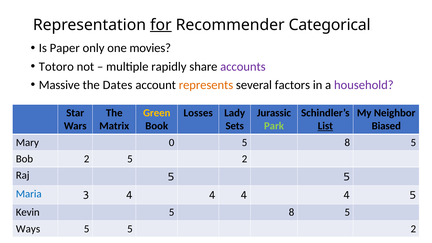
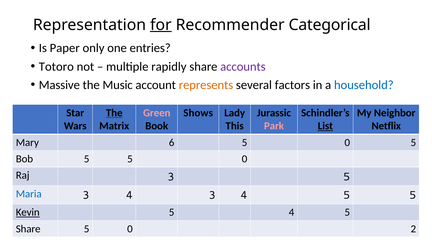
movies: movies -> entries (150, 48)
Dates: Dates -> Music (118, 85)
household colour: purple -> blue (364, 85)
The underline: none -> present (114, 113)
Green colour: yellow -> pink (157, 113)
Losses: Losses -> Shows (198, 113)
Sets: Sets -> This (235, 126)
Park colour: light green -> pink (274, 126)
Biased: Biased -> Netflix (386, 126)
0: 0 -> 6 (172, 142)
8: 8 -> 0 (347, 142)
Bob 2: 2 -> 5 (87, 159)
2: 2 -> 0 (245, 159)
Raj 5: 5 -> 3 (171, 177)
3 4 4: 4 -> 3 (212, 195)
4: 4 -> 5 (347, 195)
Kevin underline: none -> present (28, 212)
8: 8 -> 4 (292, 212)
Ways: Ways -> Share (28, 229)
5: 5 -> 0 (130, 229)
